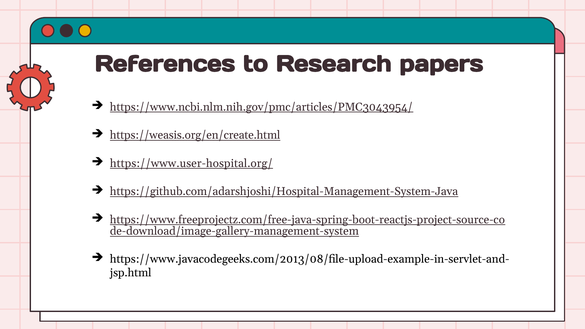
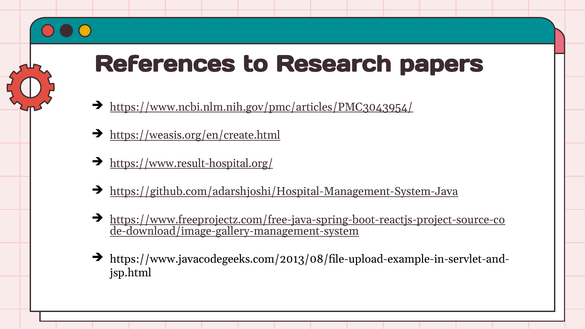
https://www.user-hospital.org/: https://www.user-hospital.org/ -> https://www.result-hospital.org/ (191, 163)
